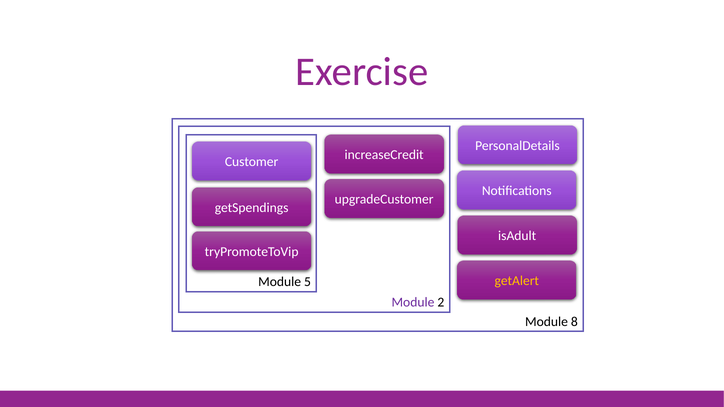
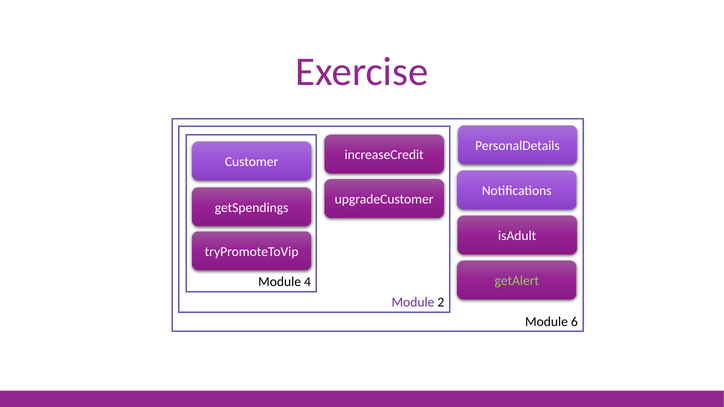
getAlert colour: yellow -> light green (517, 281)
5: 5 -> 4 (307, 282)
8: 8 -> 6 (574, 322)
